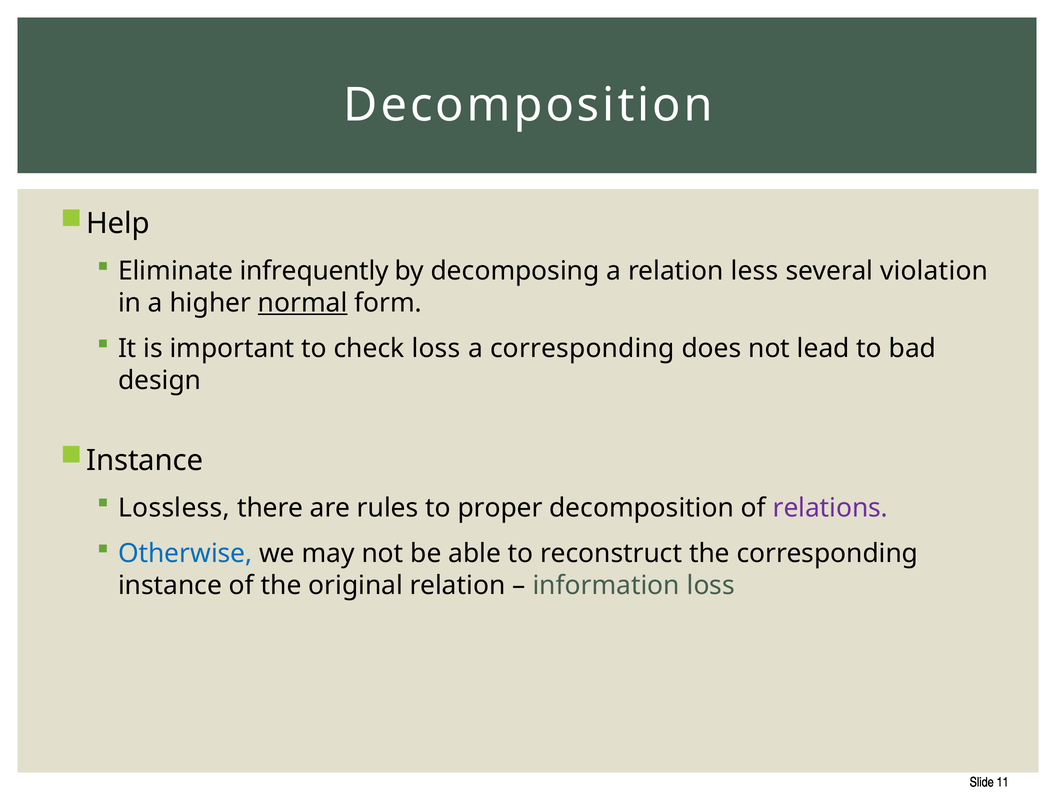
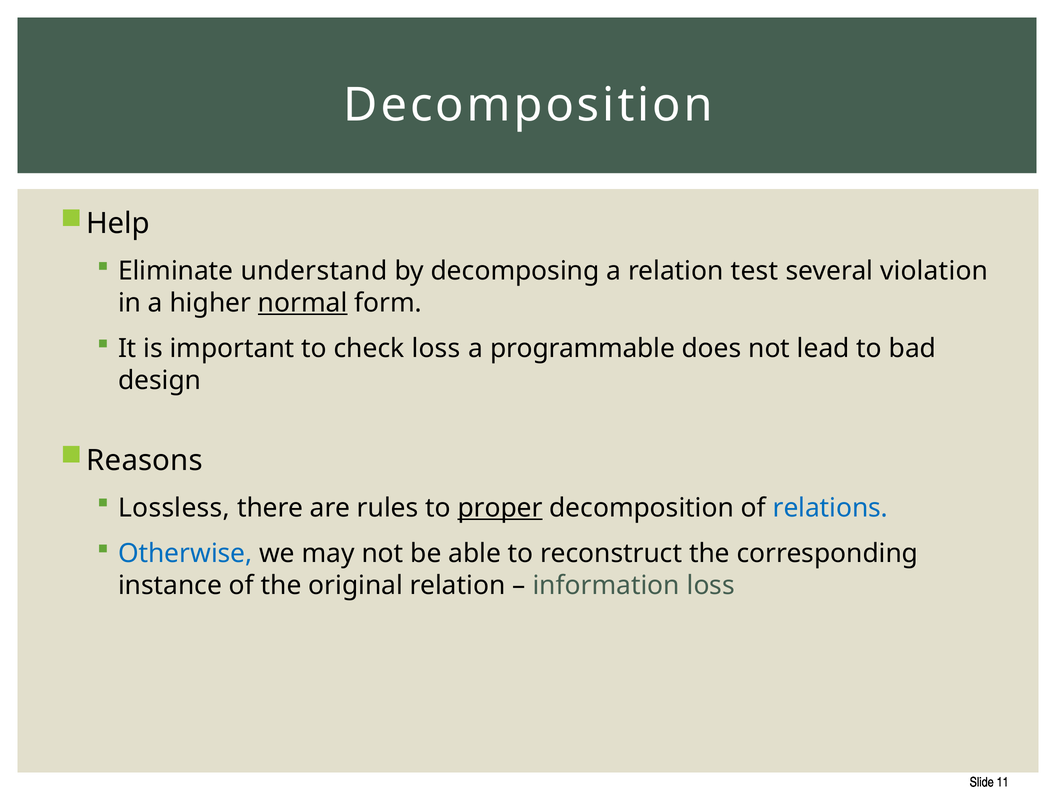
infrequently: infrequently -> understand (314, 271)
less: less -> test (755, 271)
a corresponding: corresponding -> programmable (582, 349)
Instance: Instance -> Reasons (145, 460)
proper underline: none -> present (500, 508)
relations colour: purple -> blue (830, 508)
